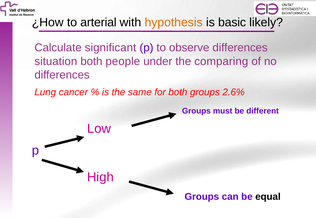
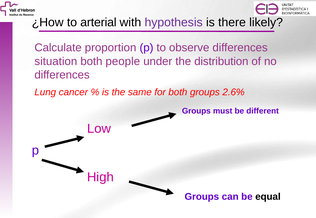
hypothesis colour: orange -> purple (174, 23)
basic: basic -> there (232, 23)
significant: significant -> proportion (111, 48)
comparing: comparing -> distribution (221, 62)
